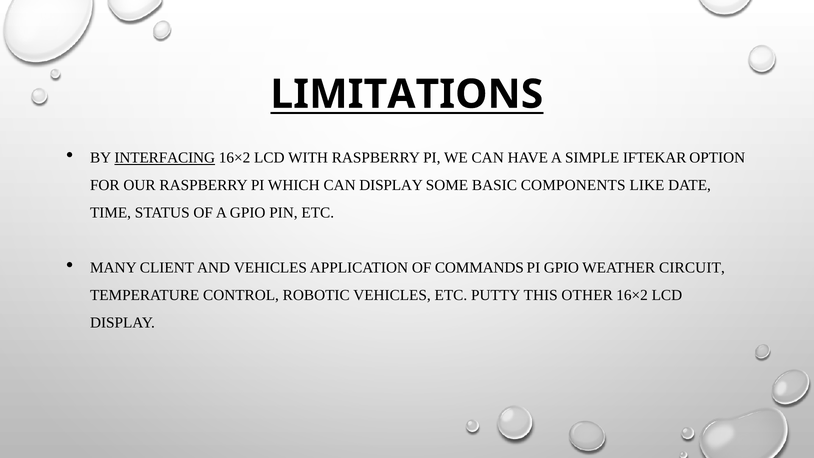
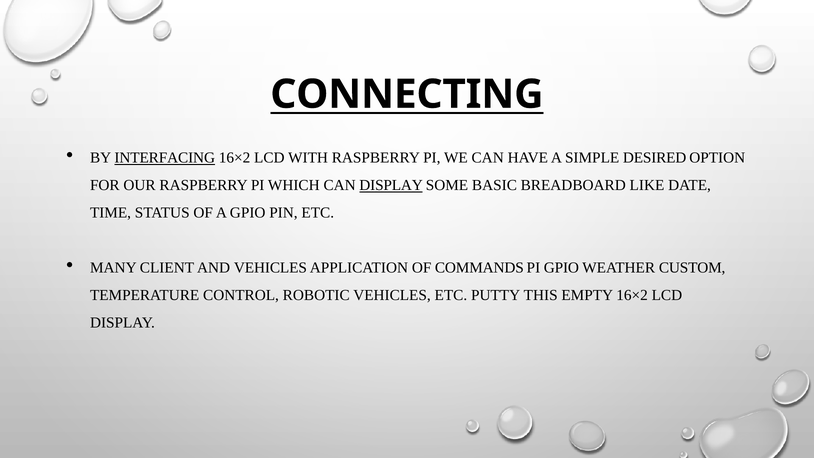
LIMITATIONS: LIMITATIONS -> CONNECTING (407, 94)
IFTEKAR: IFTEKAR -> DESIRED (655, 158)
DISPLAY underline: none -> present (391, 185)
COMPONENTS: COMPONENTS -> BREADBOARD (573, 185)
CIRCUIT: CIRCUIT -> CUSTOM (692, 268)
OTHER: OTHER -> EMPTY (587, 295)
